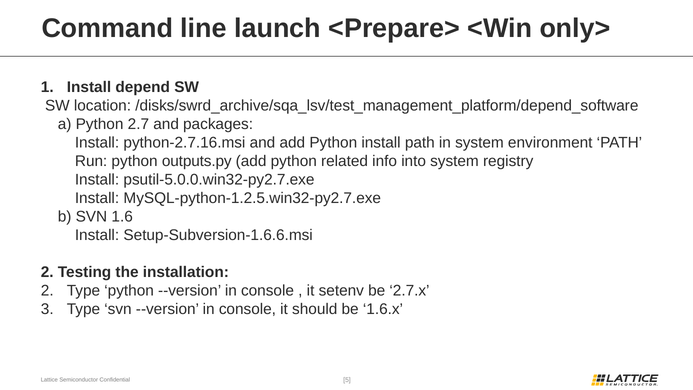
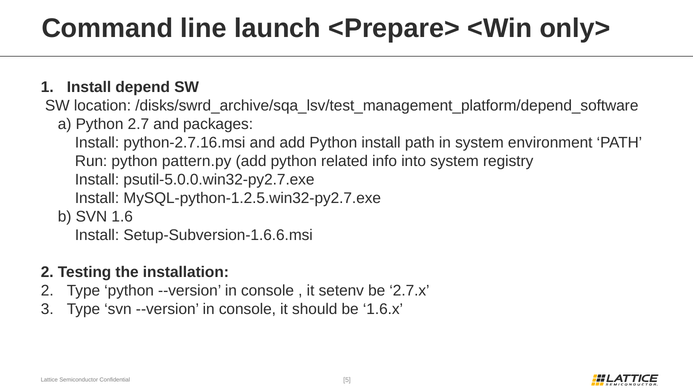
outputs.py: outputs.py -> pattern.py (197, 161)
